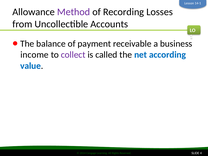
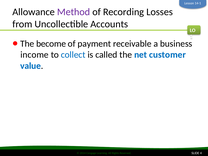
balance: balance -> become (51, 44)
collect colour: purple -> blue (73, 55)
according: according -> customer (167, 55)
